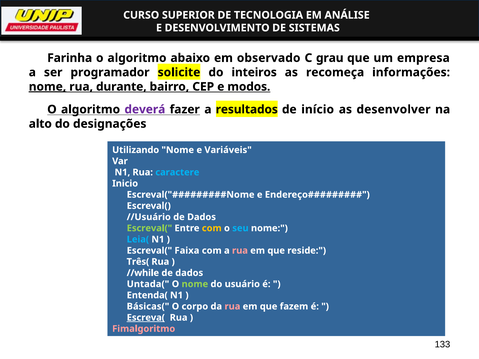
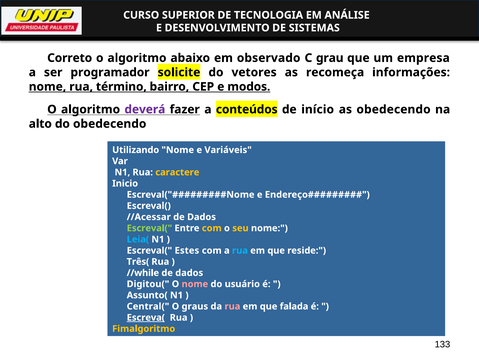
Farinha: Farinha -> Correto (70, 58)
inteiros: inteiros -> vetores (254, 72)
nome underline: present -> none (47, 87)
durante: durante -> término (121, 87)
resultados: resultados -> conteúdos (247, 110)
as desenvolver: desenvolver -> obedecendo (394, 110)
do designações: designações -> obedecendo (110, 124)
caractere colour: light blue -> yellow (177, 172)
//Usuário: //Usuário -> //Acessar (149, 217)
seu colour: light blue -> yellow (240, 228)
Faixa: Faixa -> Estes (187, 251)
rua colour: pink -> light blue (240, 251)
Untada(: Untada( -> Digitou( (148, 284)
nome colour: light green -> pink (195, 284)
Entenda(: Entenda( -> Assunto( (147, 295)
Básicas(: Básicas( -> Central( (148, 307)
corpo: corpo -> graus (195, 307)
fazem: fazem -> falada (294, 307)
Fimalgoritmo colour: pink -> yellow (144, 329)
